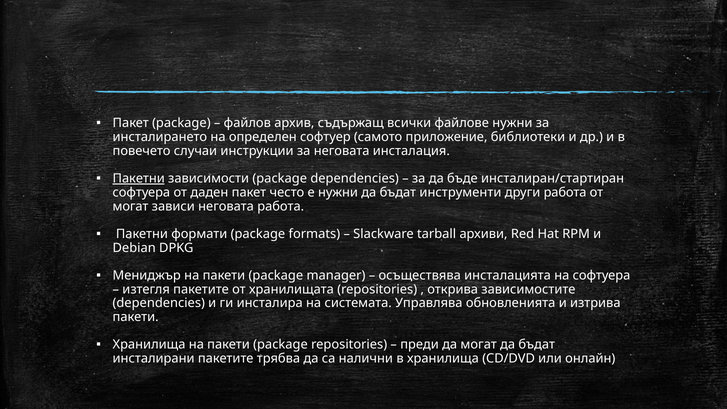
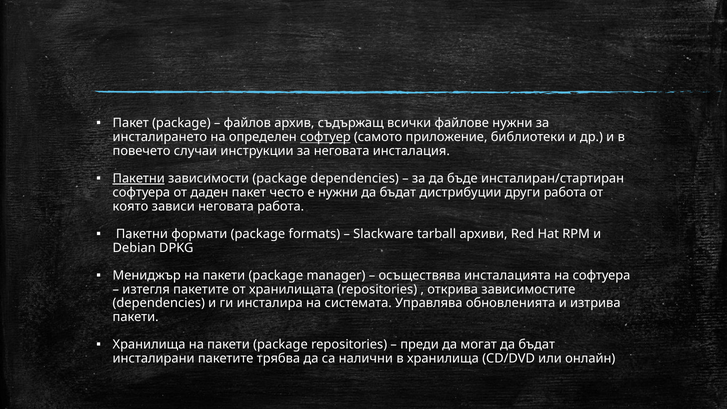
софтуер underline: none -> present (325, 137)
инструменти: инструменти -> дистрибуции (460, 193)
могат: могат -> която (130, 206)
